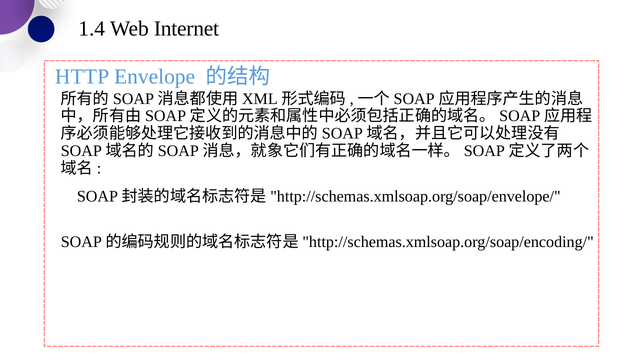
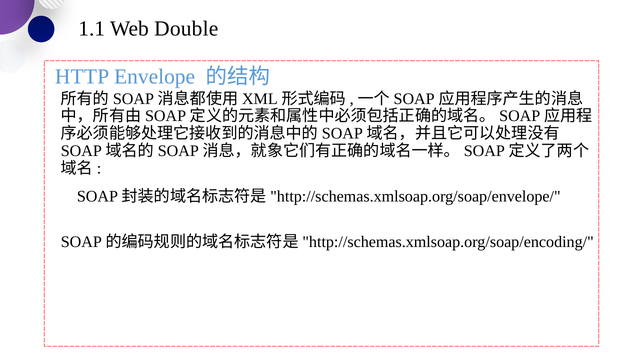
1.4: 1.4 -> 1.1 (92, 28)
Internet: Internet -> Double (186, 28)
